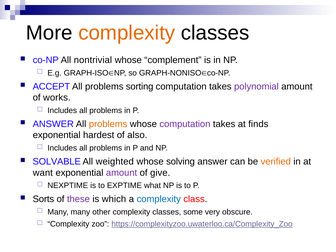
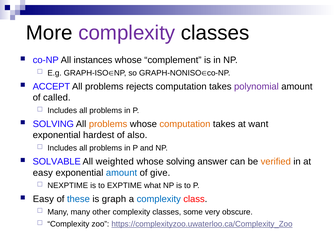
complexity colour: orange -> purple (127, 33)
nontrivial: nontrivial -> instances (93, 60)
sorting: sorting -> rejects (140, 86)
works: works -> called (57, 98)
ANSWER: ANSWER -> SOLVING (53, 124)
computation colour: purple -> orange (185, 124)
finds: finds -> want (258, 124)
want: want -> easy (43, 173)
amount colour: purple -> blue (122, 173)
Sorts: Sorts -> Easy (43, 199)
these colour: purple -> blue (78, 199)
which: which -> graph (114, 199)
